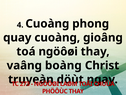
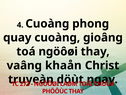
boàng: boàng -> khaån (63, 65)
